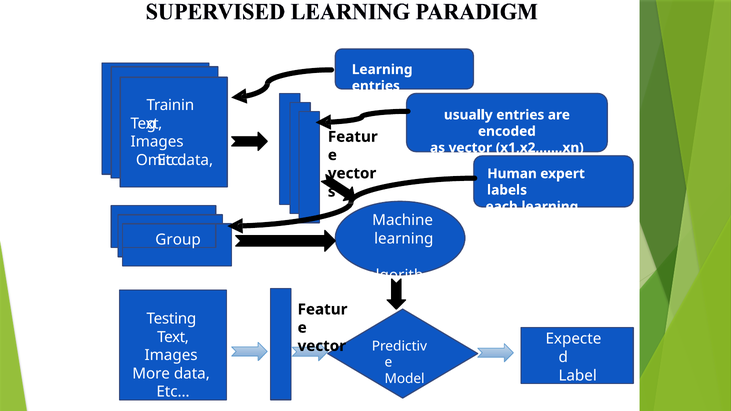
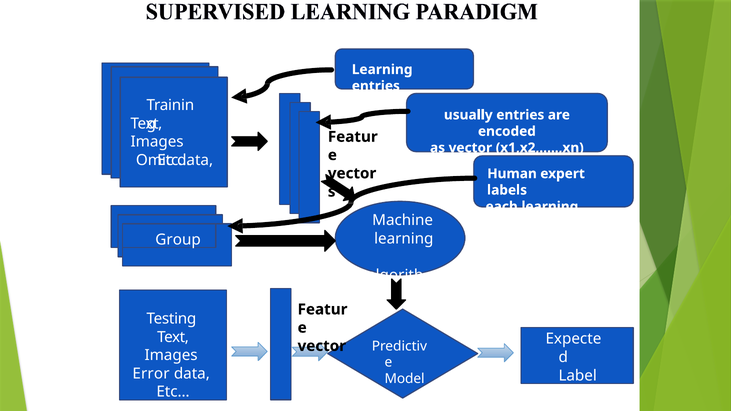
More: More -> Error (151, 374)
